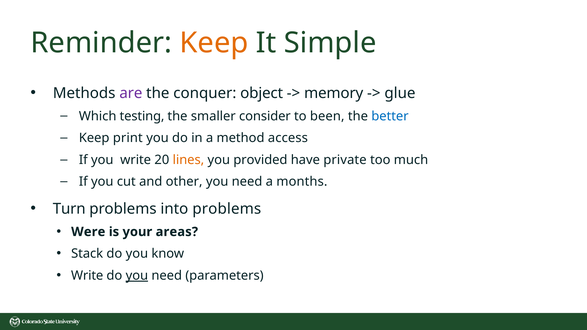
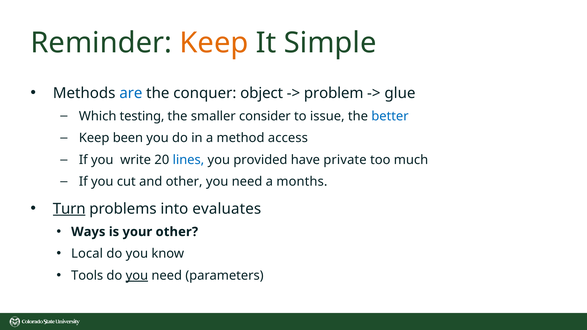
are colour: purple -> blue (131, 93)
memory: memory -> problem (334, 93)
been: been -> issue (327, 116)
print: print -> been (128, 138)
lines colour: orange -> blue (188, 160)
Turn underline: none -> present (69, 209)
into problems: problems -> evaluates (227, 209)
Were: Were -> Ways (88, 232)
your areas: areas -> other (177, 232)
Stack: Stack -> Local (87, 254)
Write: Write -> Tools (87, 276)
